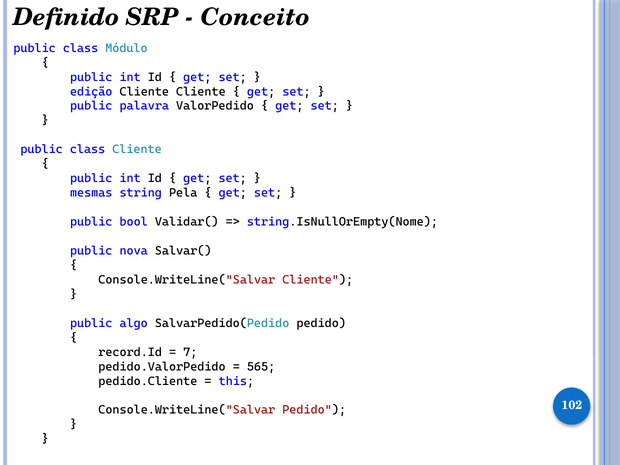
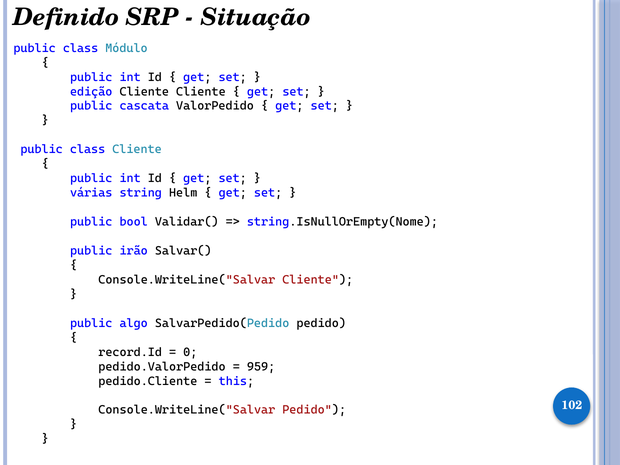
Conceito: Conceito -> Situação (256, 17)
palavra: palavra -> cascata (144, 106)
mesmas: mesmas -> várias (91, 193)
Pela: Pela -> Helm (183, 193)
nova: nova -> irão (134, 251)
7: 7 -> 0 (190, 352)
565: 565 -> 959 (261, 367)
